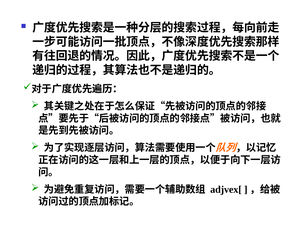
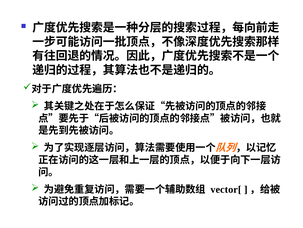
adjvex[: adjvex[ -> vector[ (226, 189)
